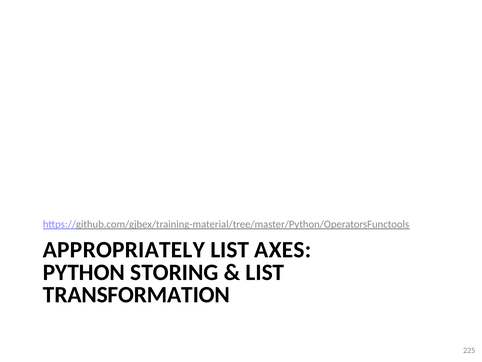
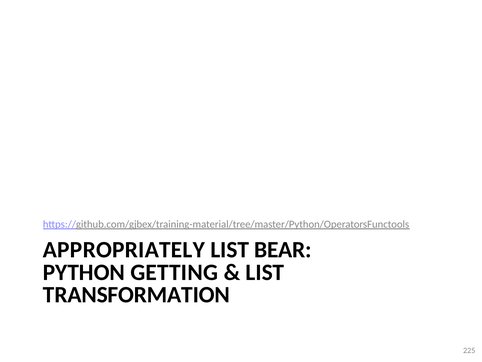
AXES: AXES -> BEAR (283, 249)
STORING: STORING -> GETTING (174, 272)
